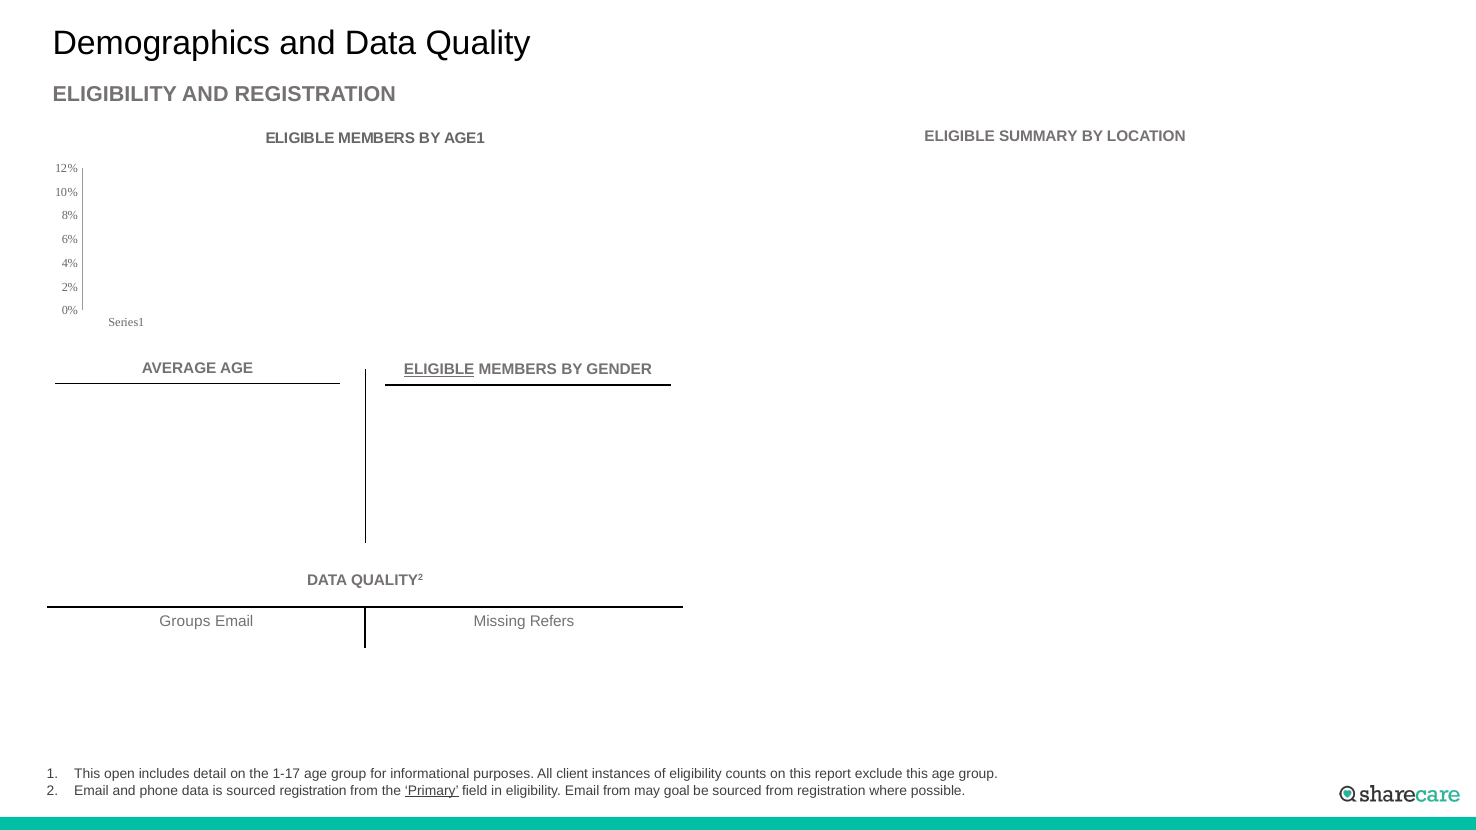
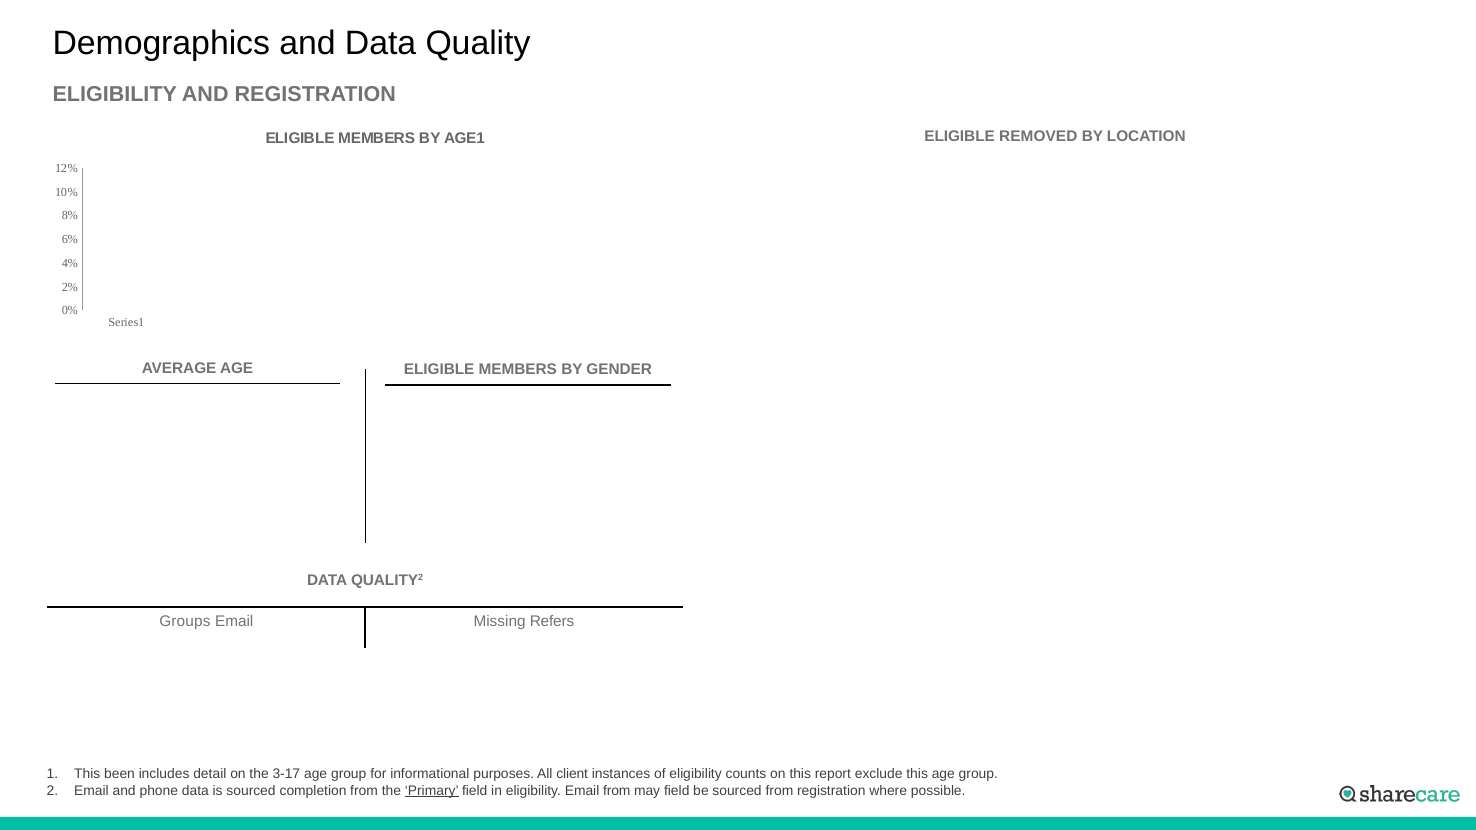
SUMMARY: SUMMARY -> REMOVED (1038, 136)
ELIGIBLE underline: present -> none (439, 370)
open: open -> been (120, 774)
1-17: 1-17 -> 3-17 (286, 774)
sourced registration: registration -> completion (313, 791)
may goal: goal -> field (677, 791)
